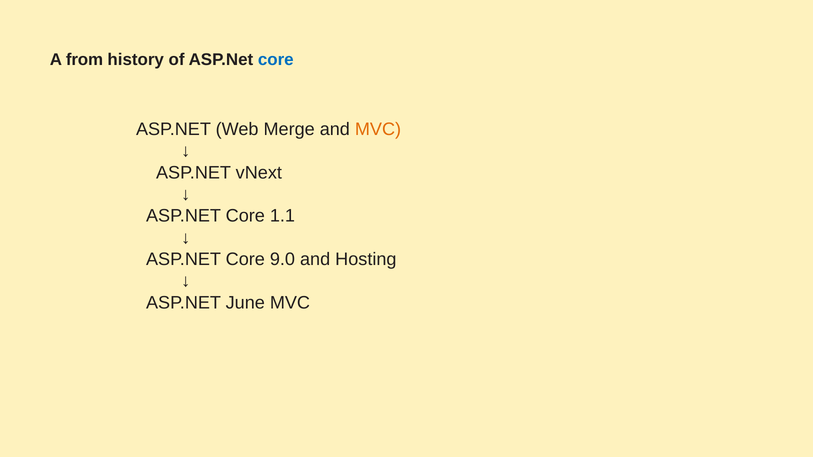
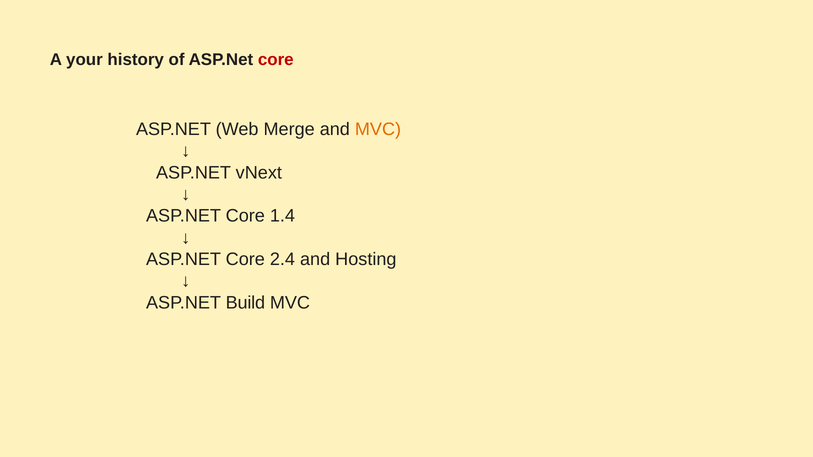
from: from -> your (84, 60)
core colour: blue -> red (276, 60)
1.1: 1.1 -> 1.4 (282, 216)
9.0: 9.0 -> 2.4 (282, 260)
June: June -> Build (245, 303)
